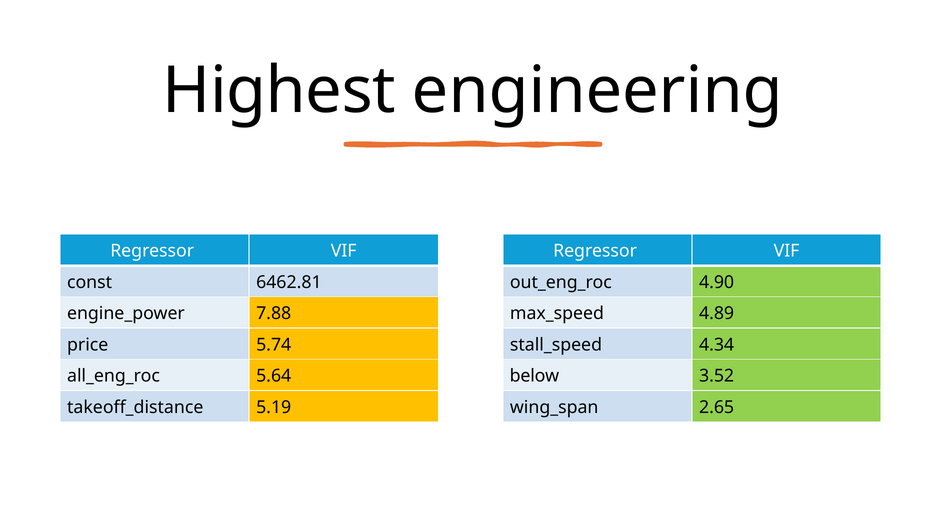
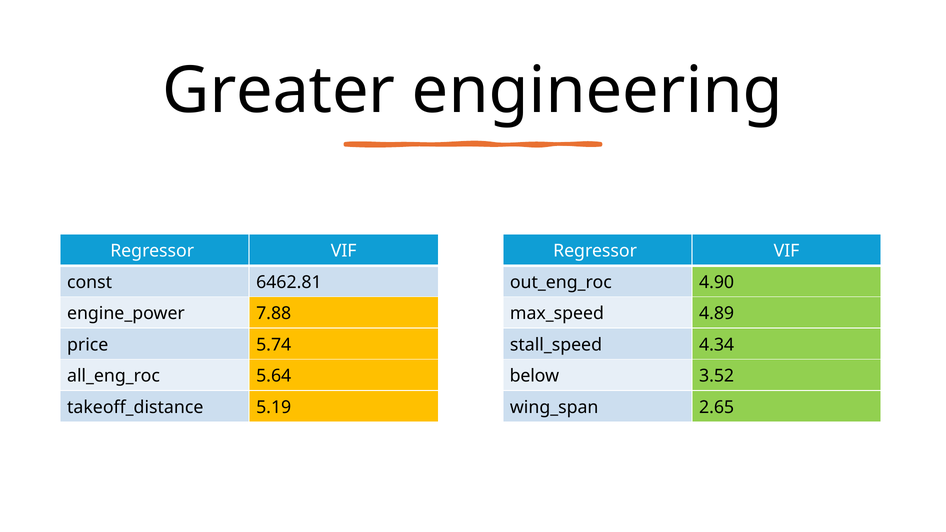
Highest: Highest -> Greater (279, 91)
